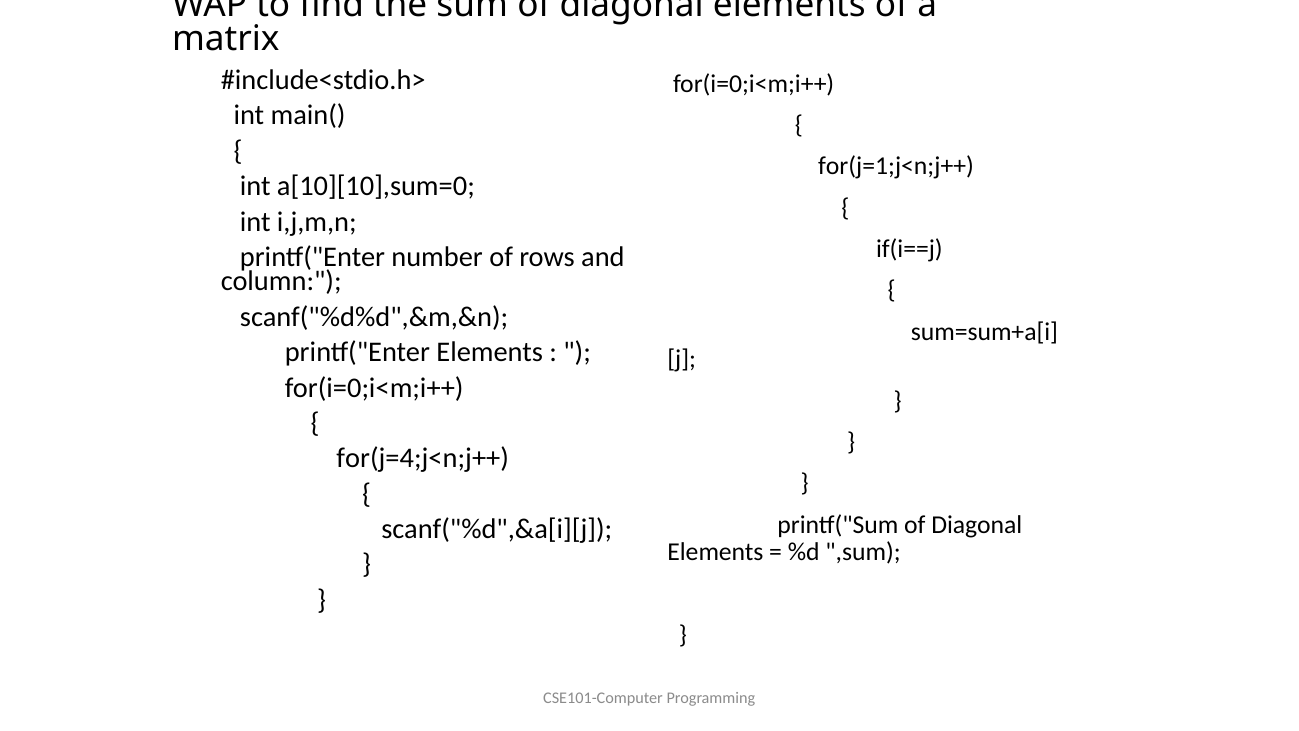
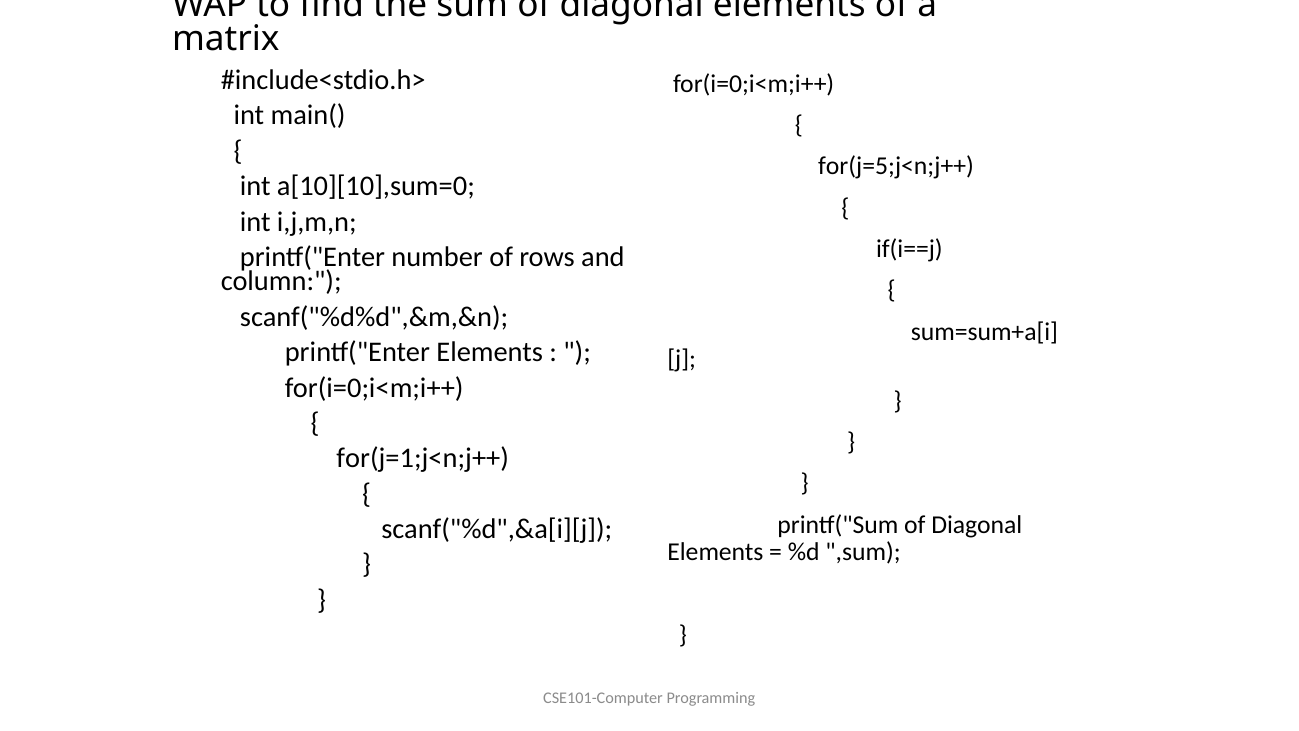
for(j=1;j<n;j++: for(j=1;j<n;j++ -> for(j=5;j<n;j++ (896, 166)
for(j=4;j<n;j++: for(j=4;j<n;j++ -> for(j=1;j<n;j++ (423, 458)
